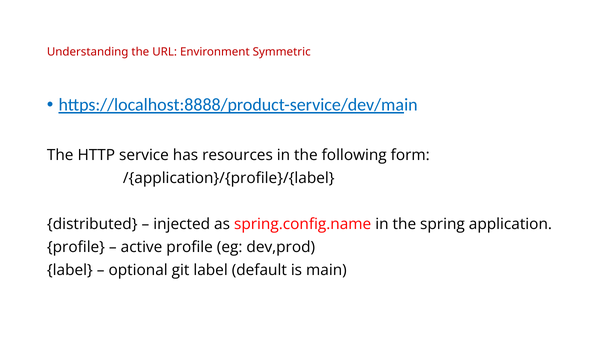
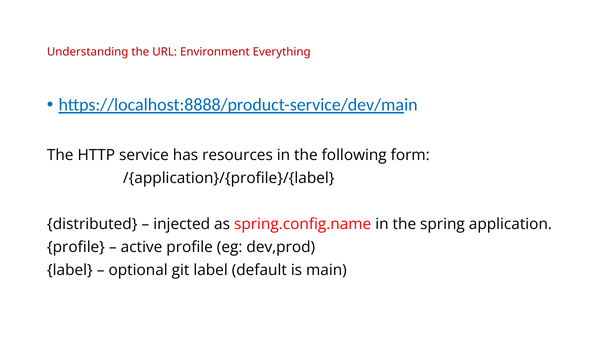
Symmetric: Symmetric -> Everything (282, 52)
